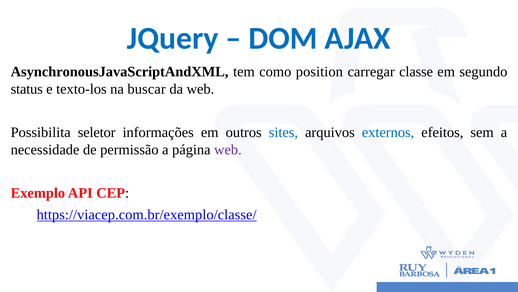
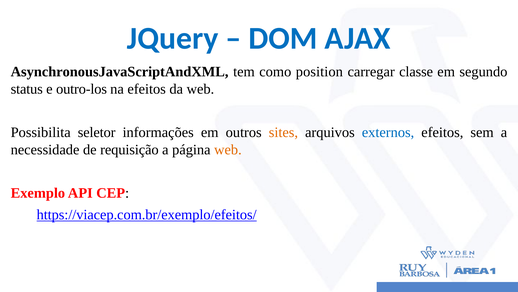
texto-los: texto-los -> outro-los (82, 89)
na buscar: buscar -> efeitos (147, 89)
sites colour: blue -> orange (283, 132)
permissão: permissão -> requisição (129, 149)
web colour: purple -> orange (228, 149)
https://viacep.com.br/exemplo/classe/: https://viacep.com.br/exemplo/classe/ -> https://viacep.com.br/exemplo/efeitos/ (147, 214)
